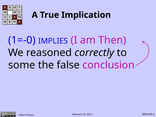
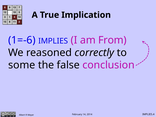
1=-0: 1=-0 -> 1=-6 (22, 40)
Then: Then -> From (112, 40)
